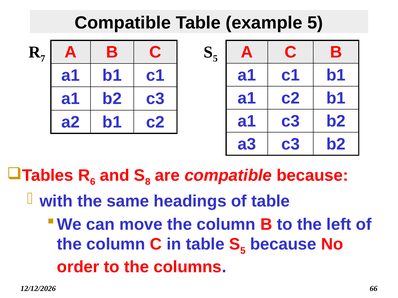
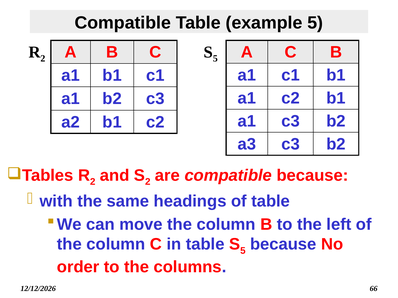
7: 7 -> 2 (43, 59)
6: 6 -> 2 (93, 182)
8: 8 -> 2 (148, 182)
